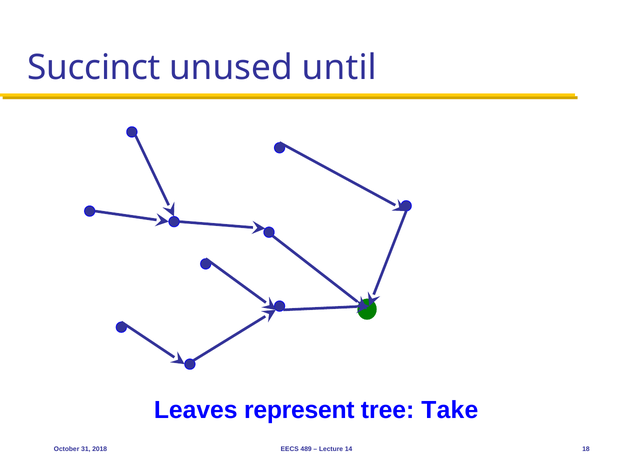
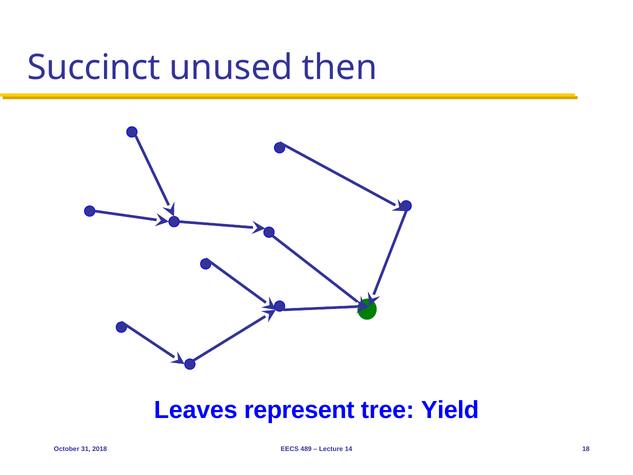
until: until -> then (340, 68)
Take: Take -> Yield (450, 410)
